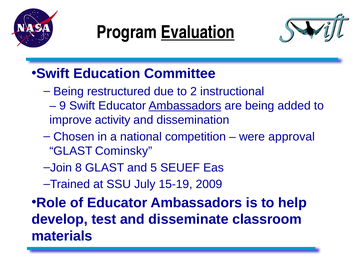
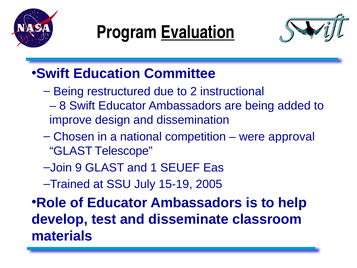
9: 9 -> 8 (63, 106)
Ambassadors underline: present -> none (185, 106)
activity: activity -> design (113, 120)
Cominsky: Cominsky -> Telescope (124, 151)
8: 8 -> 9 (78, 167)
5: 5 -> 1 (154, 167)
2009: 2009 -> 2005 (209, 184)
